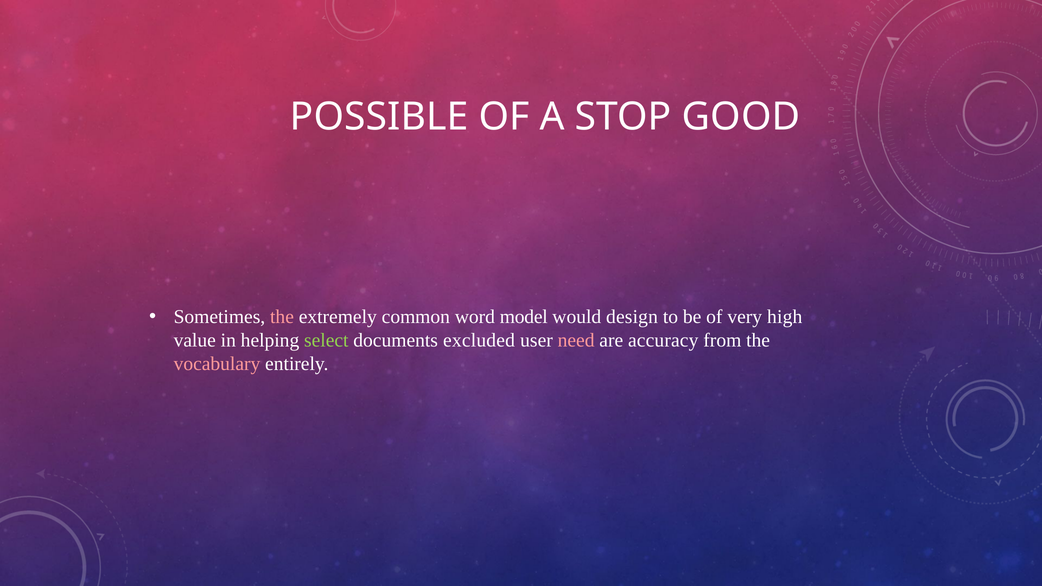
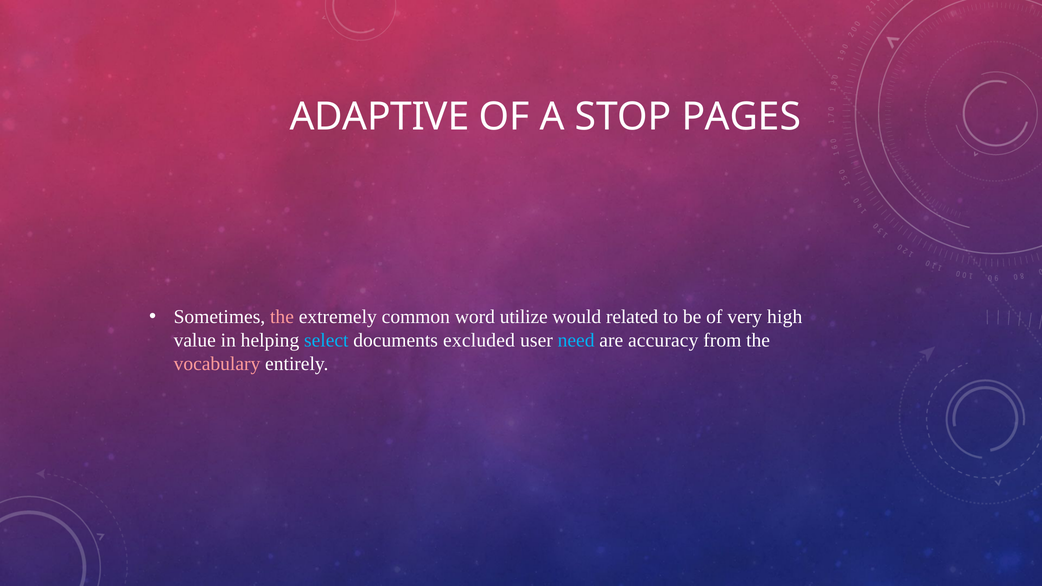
POSSIBLE: POSSIBLE -> ADAPTIVE (380, 117)
GOOD: GOOD -> PAGES (741, 117)
model: model -> utilize (524, 317)
design: design -> related (632, 317)
select colour: light green -> light blue (326, 340)
need colour: pink -> light blue (576, 340)
